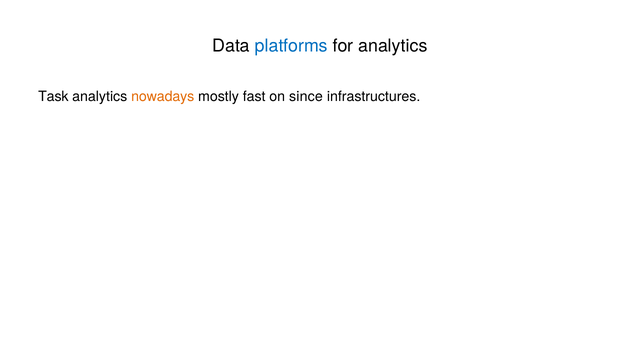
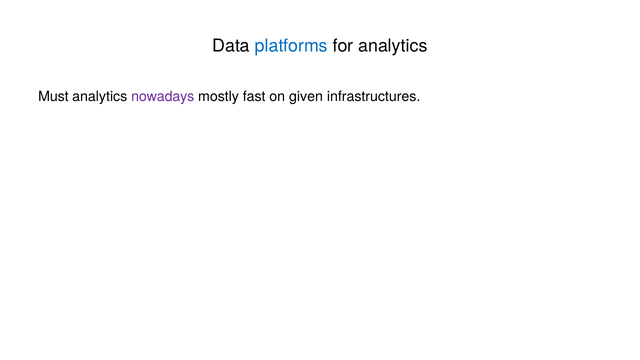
Task: Task -> Must (53, 97)
nowadays colour: orange -> purple (163, 97)
since: since -> given (306, 97)
